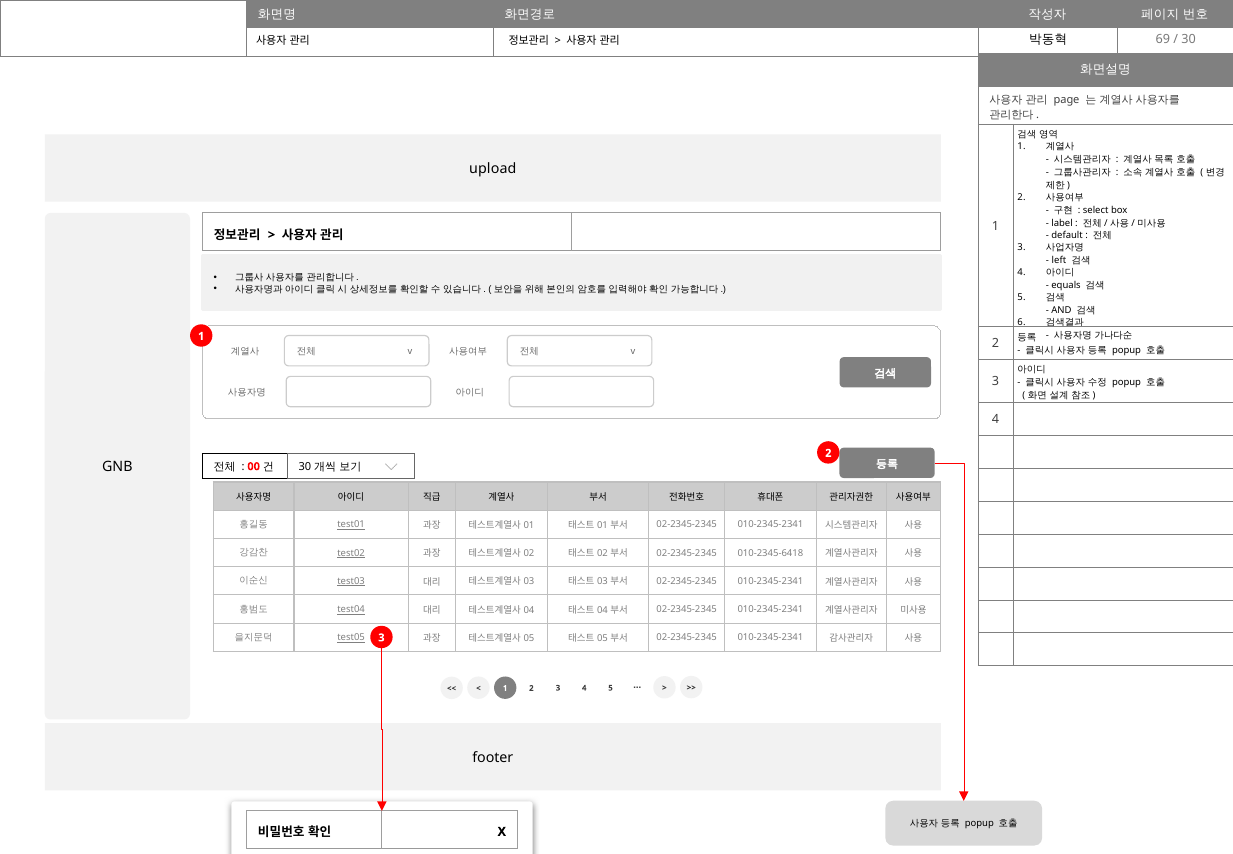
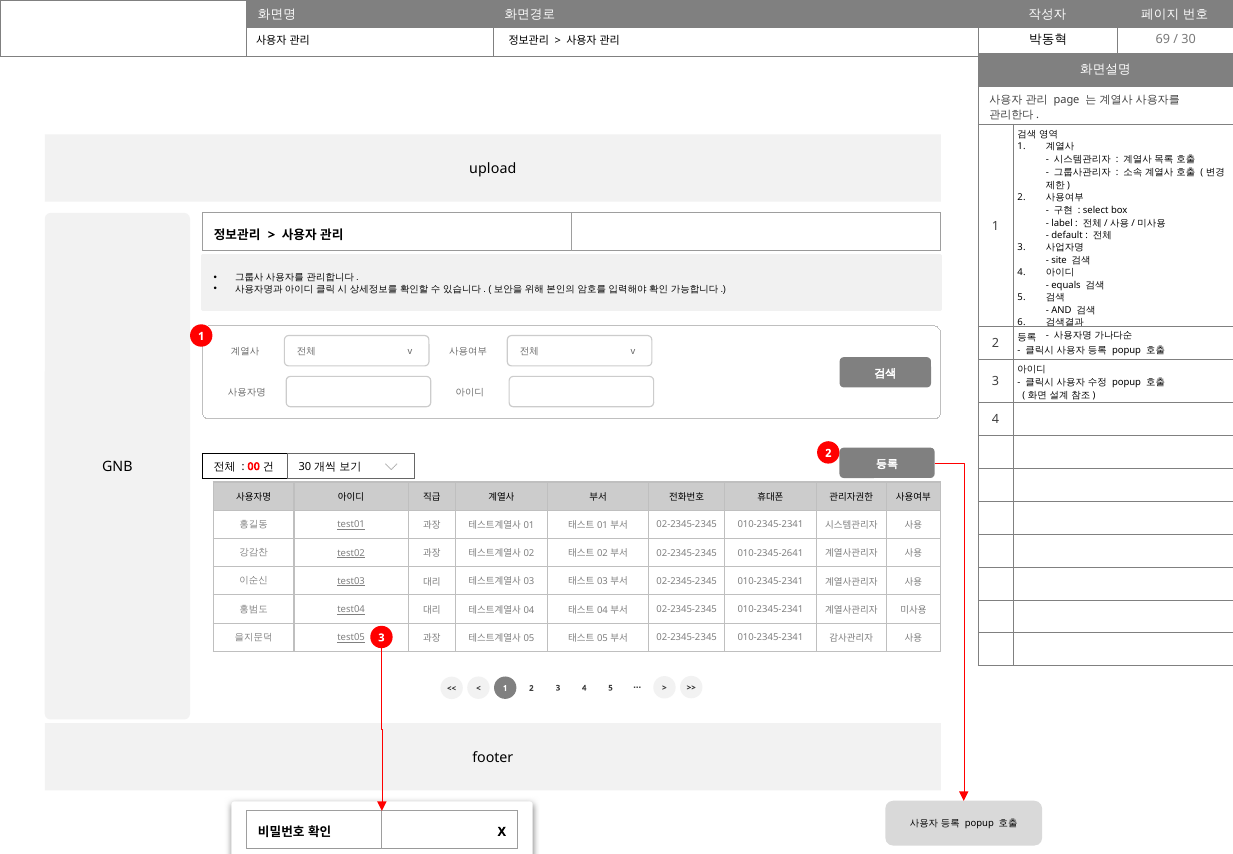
left: left -> site (1059, 261)
010-2345-6418: 010-2345-6418 -> 010-2345-2641 (770, 553)
